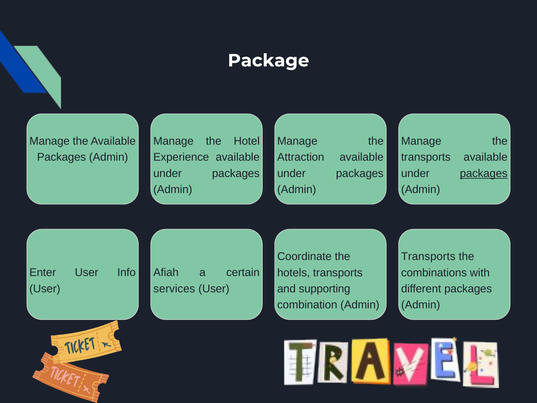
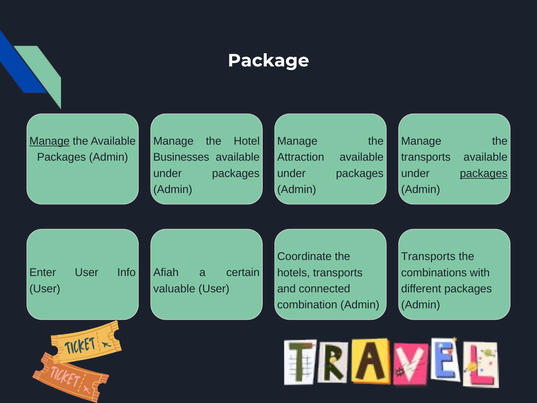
Manage underline: none -> present (50, 141)
Experience: Experience -> Businesses (181, 157)
services: services -> valuable (174, 289)
supporting: supporting -> connected (325, 289)
